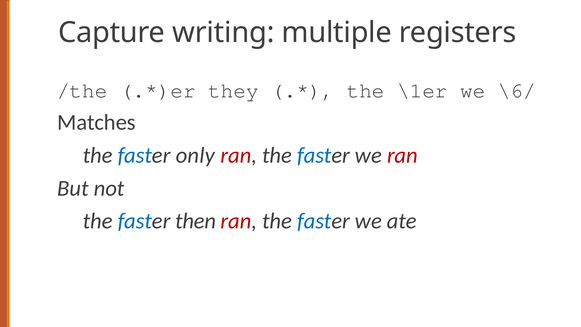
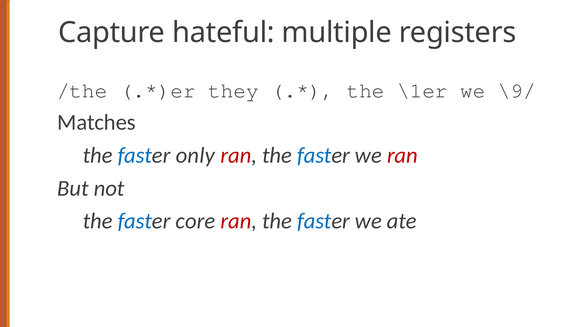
writing: writing -> hateful (223, 32)
\6/: \6/ -> \9/ (517, 90)
then: then -> core (195, 221)
